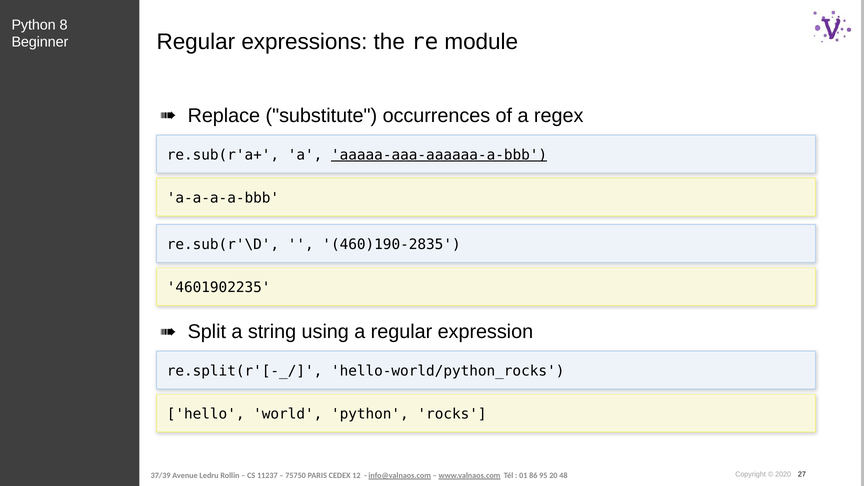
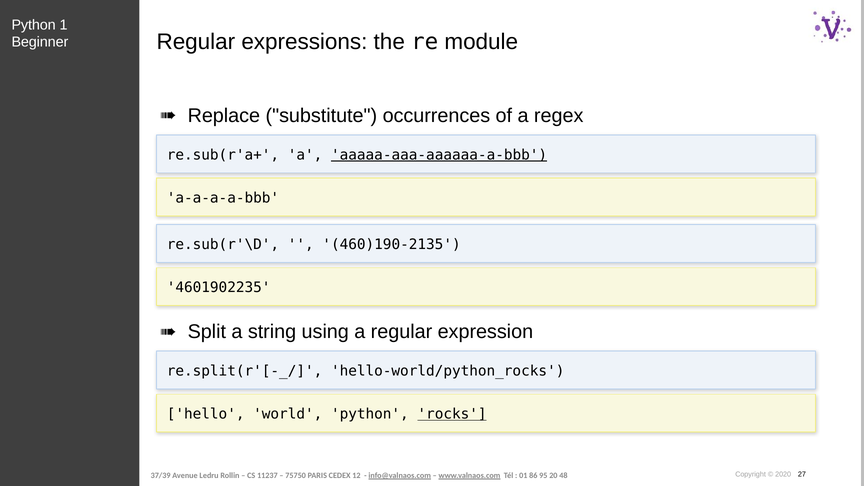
8: 8 -> 1 (64, 25)
460)190-2835: 460)190-2835 -> 460)190-2135 (392, 244)
rocks underline: none -> present (452, 414)
